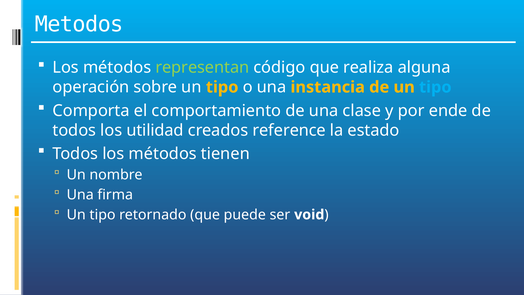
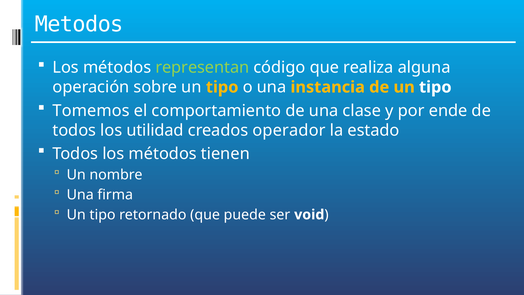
tipo colour: light blue -> white (435, 87)
Comporta: Comporta -> Tomemos (91, 111)
reference: reference -> operador (289, 130)
